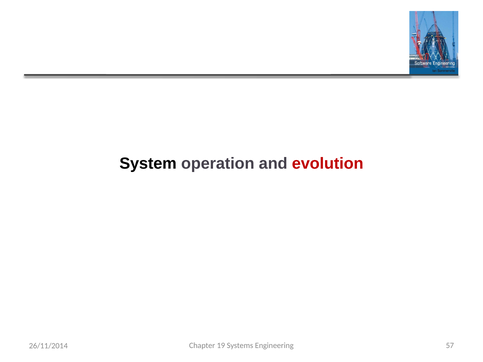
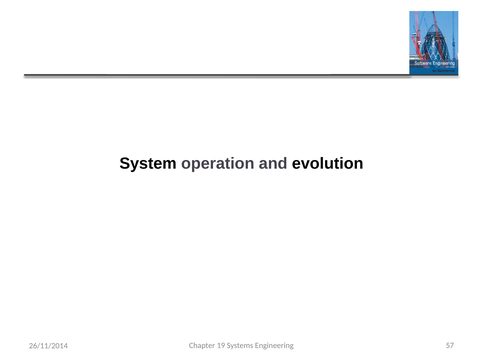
evolution colour: red -> black (328, 164)
